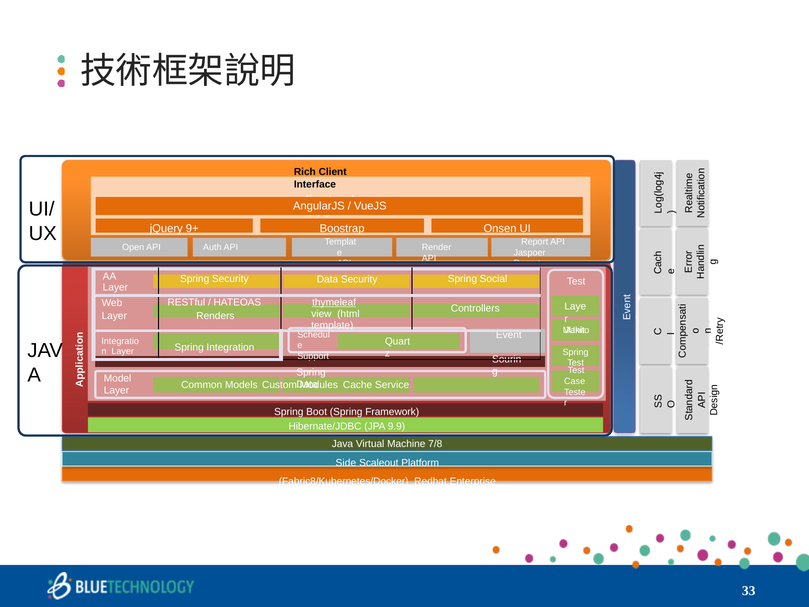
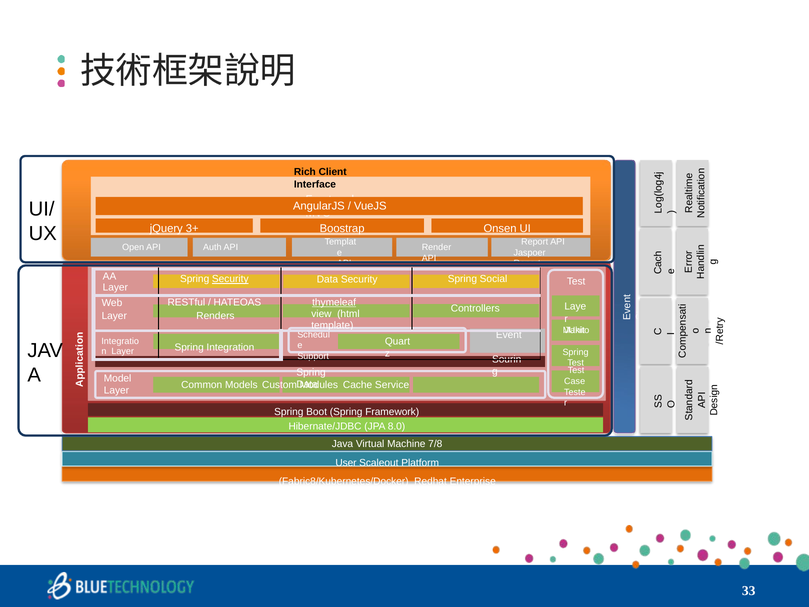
9+: 9+ -> 3+ (192, 228)
Security underline: none -> present (230, 279)
9.9: 9.9 -> 8.0 (396, 426)
Side: Side -> User (346, 463)
